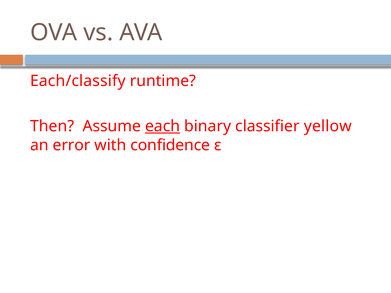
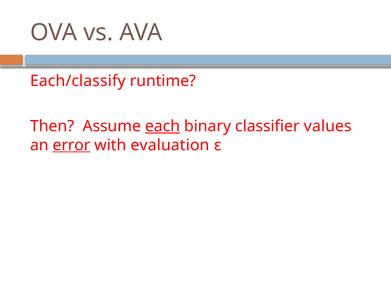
yellow: yellow -> values (328, 126)
error underline: none -> present (72, 145)
confidence: confidence -> evaluation (170, 145)
